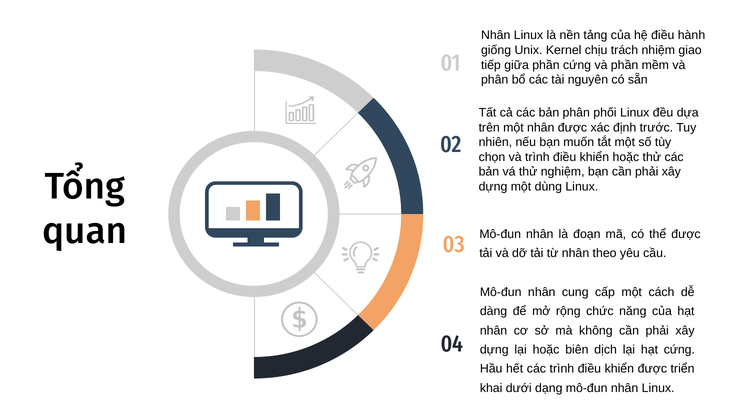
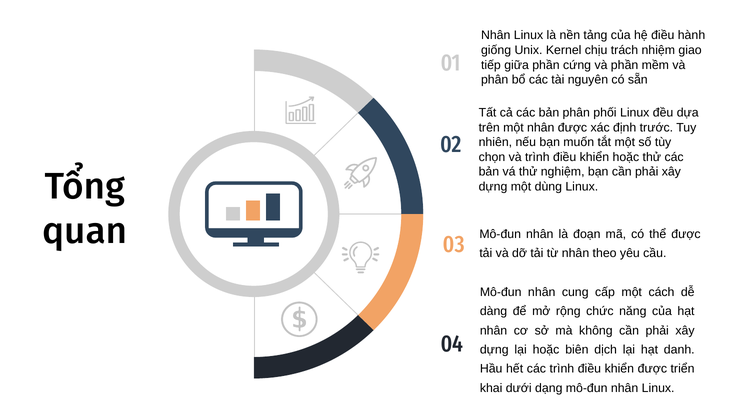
hạt cứng: cứng -> danh (679, 349)
